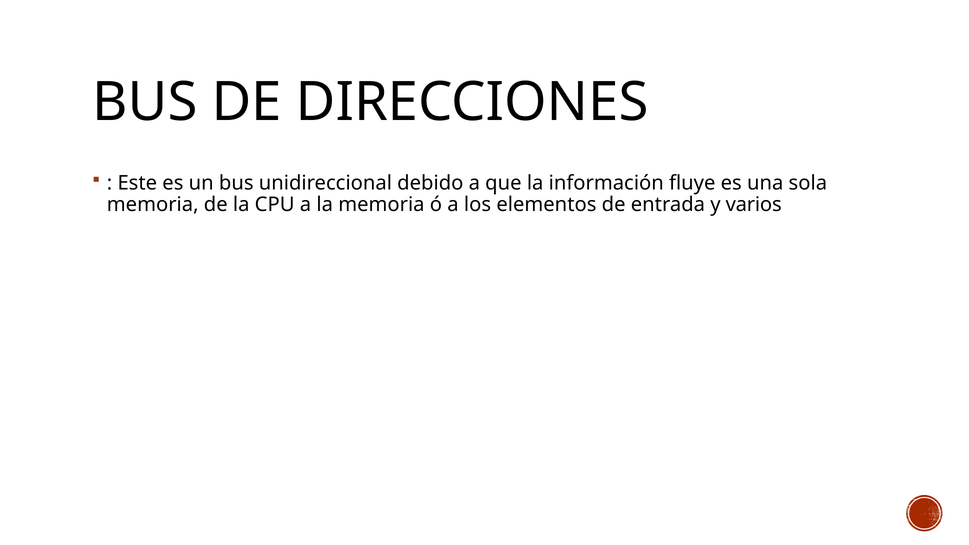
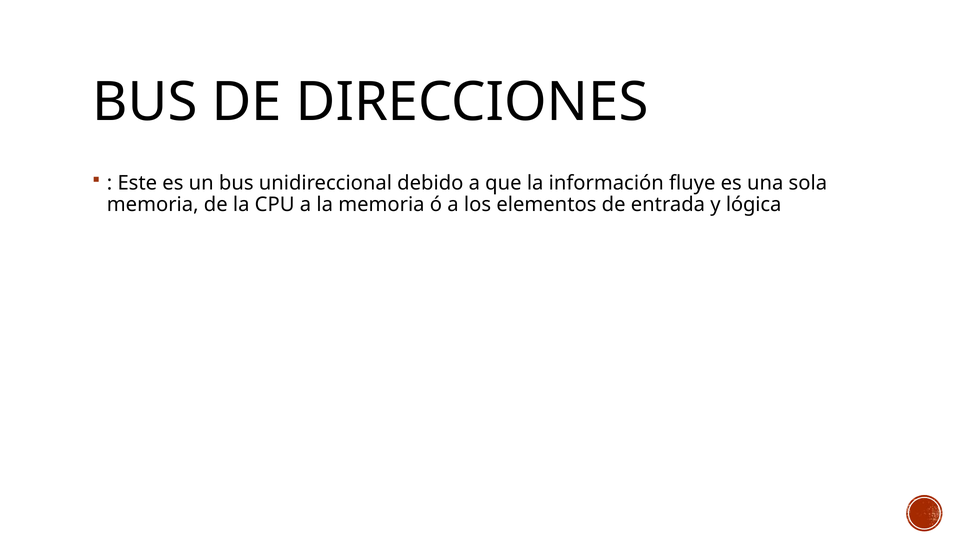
varios: varios -> lógica (754, 205)
